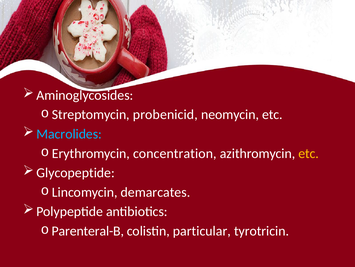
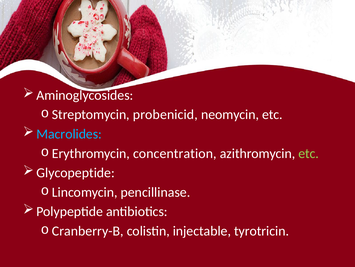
etc colour: yellow -> light green (309, 153)
demarcates: demarcates -> pencillinase (155, 192)
Parenteral-B: Parenteral-B -> Cranberry-B (88, 230)
particular: particular -> injectable (202, 230)
